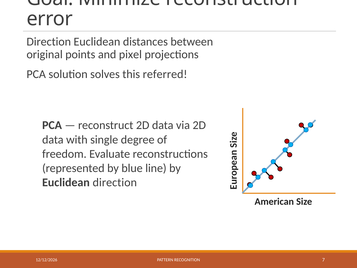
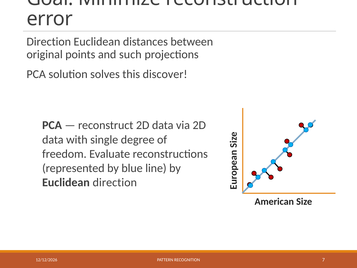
pixel: pixel -> such (130, 54)
referred: referred -> discover (165, 74)
